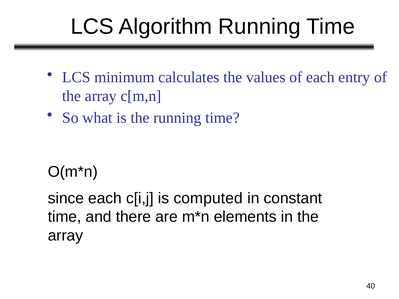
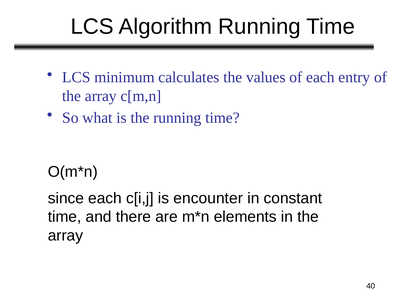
computed: computed -> encounter (208, 198)
